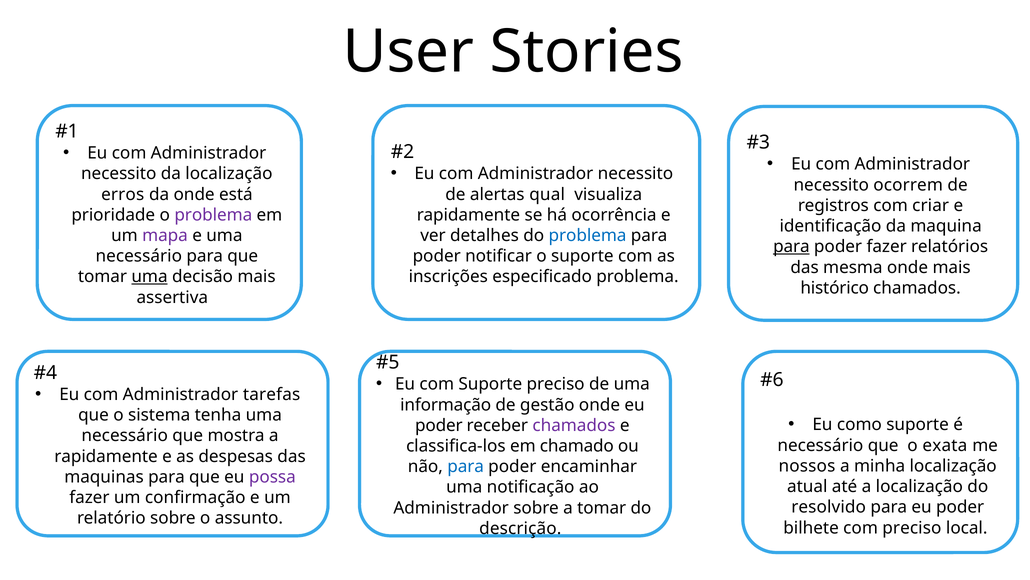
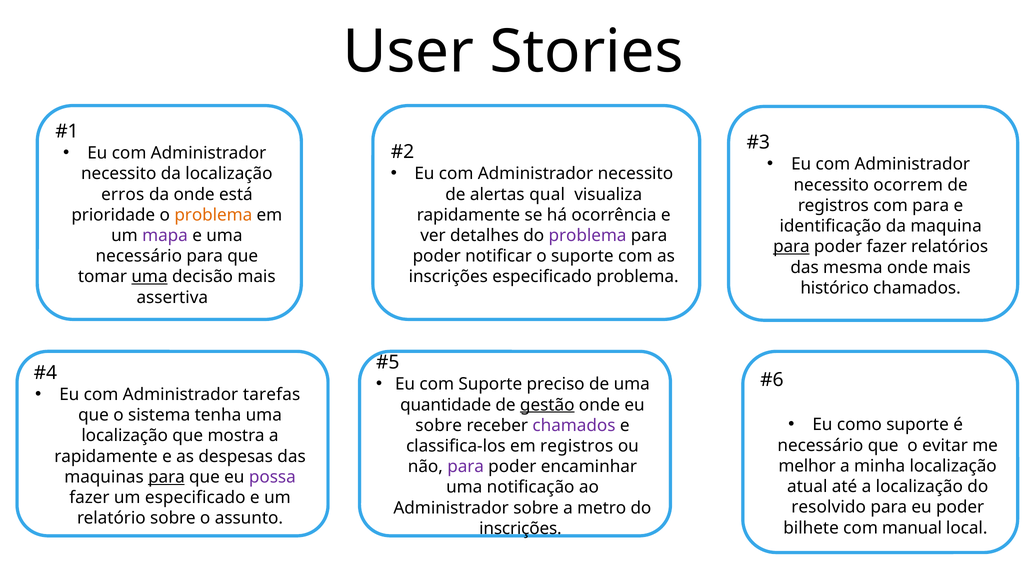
com criar: criar -> para (931, 205)
problema colour: purple -> orange (213, 215)
problema colour: blue -> purple (588, 235)
informação: informação -> quantidade (446, 404)
gestão underline: none -> present (547, 404)
poder: poder -> sobre (439, 425)
necessário: necessário -> localização (125, 435)
exata: exata -> evitar (945, 445)
em chamado: chamado -> registros (577, 446)
nossos: nossos -> melhor (807, 466)
para colour: blue -> purple (466, 466)
para underline: none -> present (166, 476)
um confirmação: confirmação -> especificado (195, 497)
a tomar: tomar -> metro (602, 507)
com preciso: preciso -> manual (912, 527)
descrição: descrição -> inscrições (520, 528)
